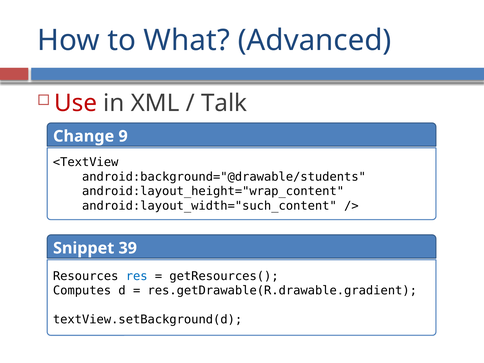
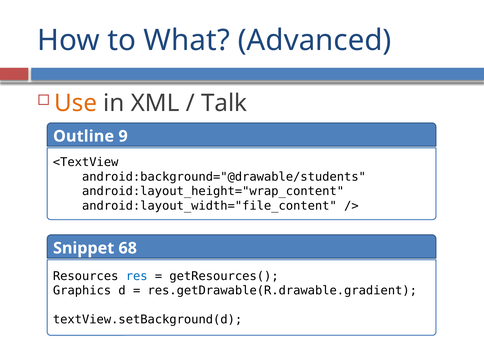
Use colour: red -> orange (76, 103)
Change: Change -> Outline (84, 136)
android:layout_width="such_content: android:layout_width="such_content -> android:layout_width="file_content (209, 206)
39: 39 -> 68 (128, 248)
Computes: Computes -> Graphics (82, 291)
